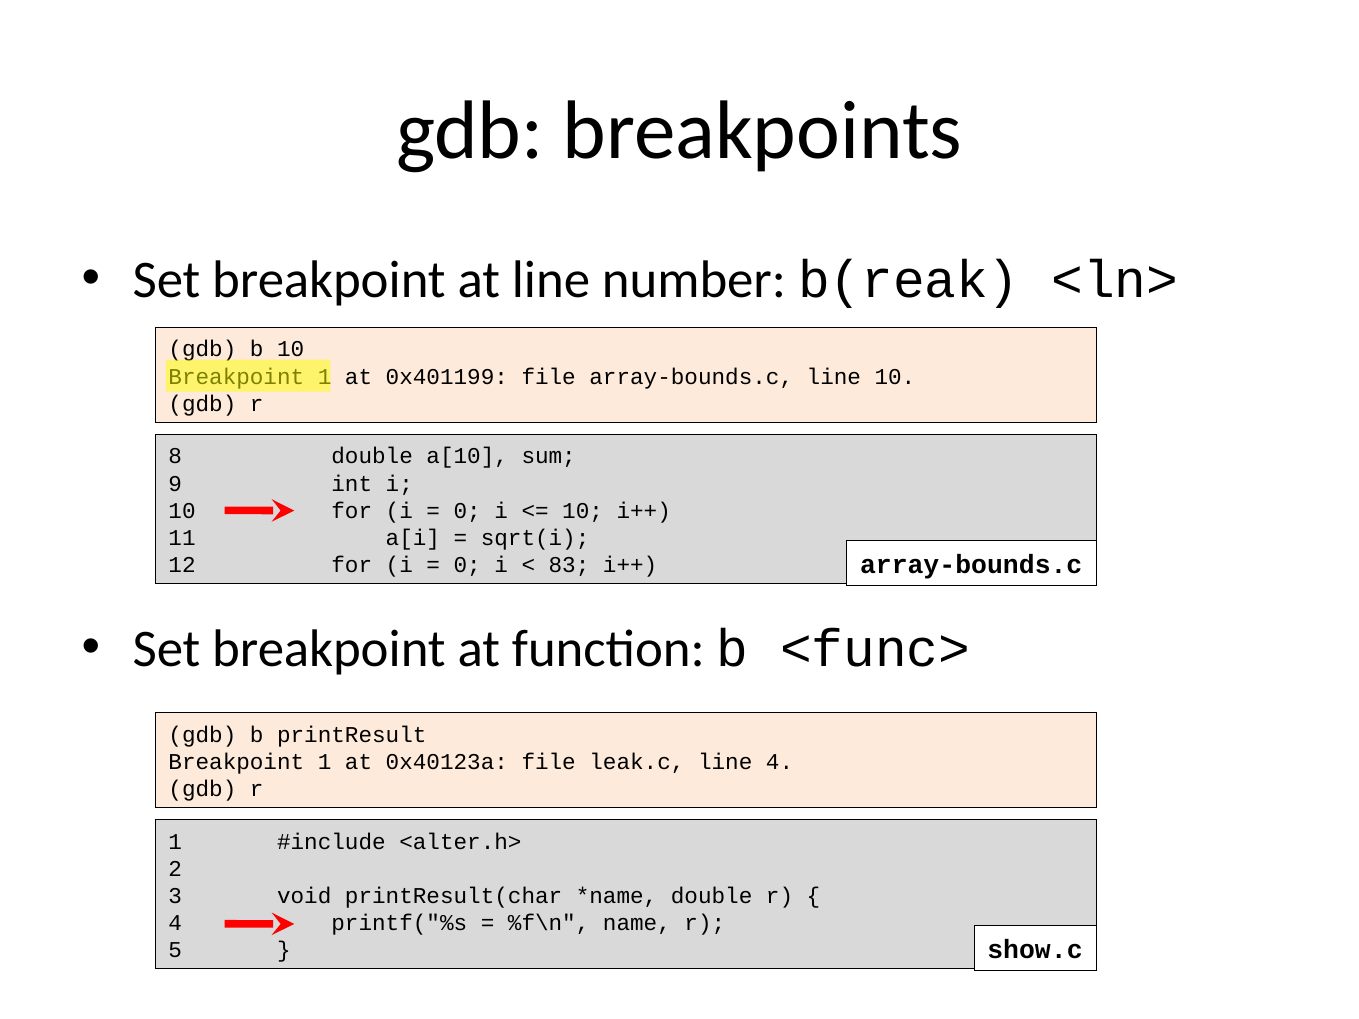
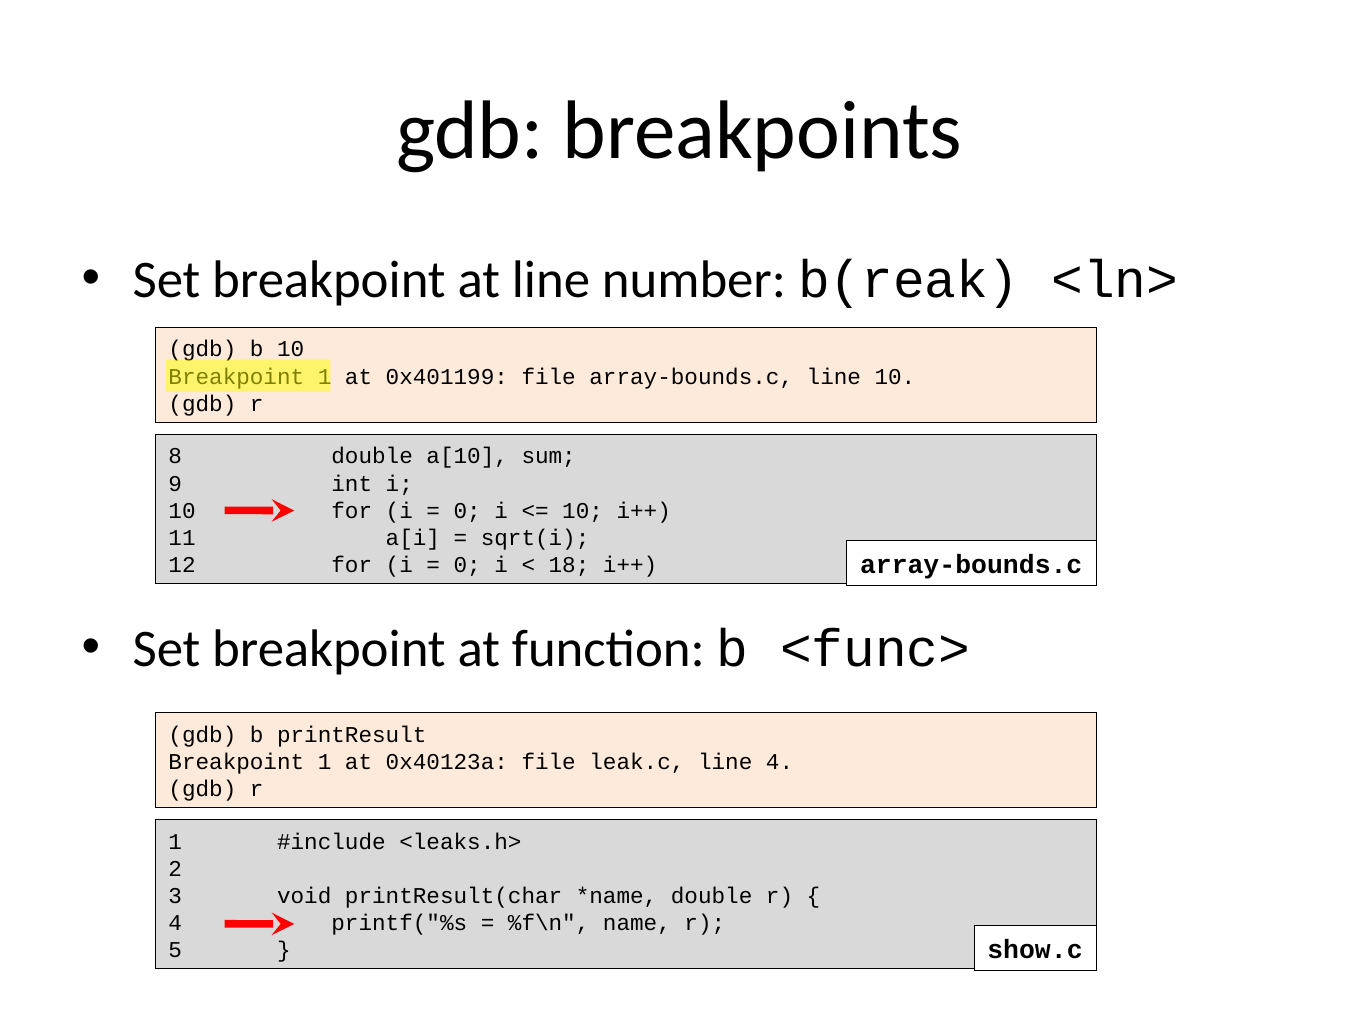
83: 83 -> 18 (569, 565)
<alter.h>: <alter.h> -> <leaks.h> (460, 842)
